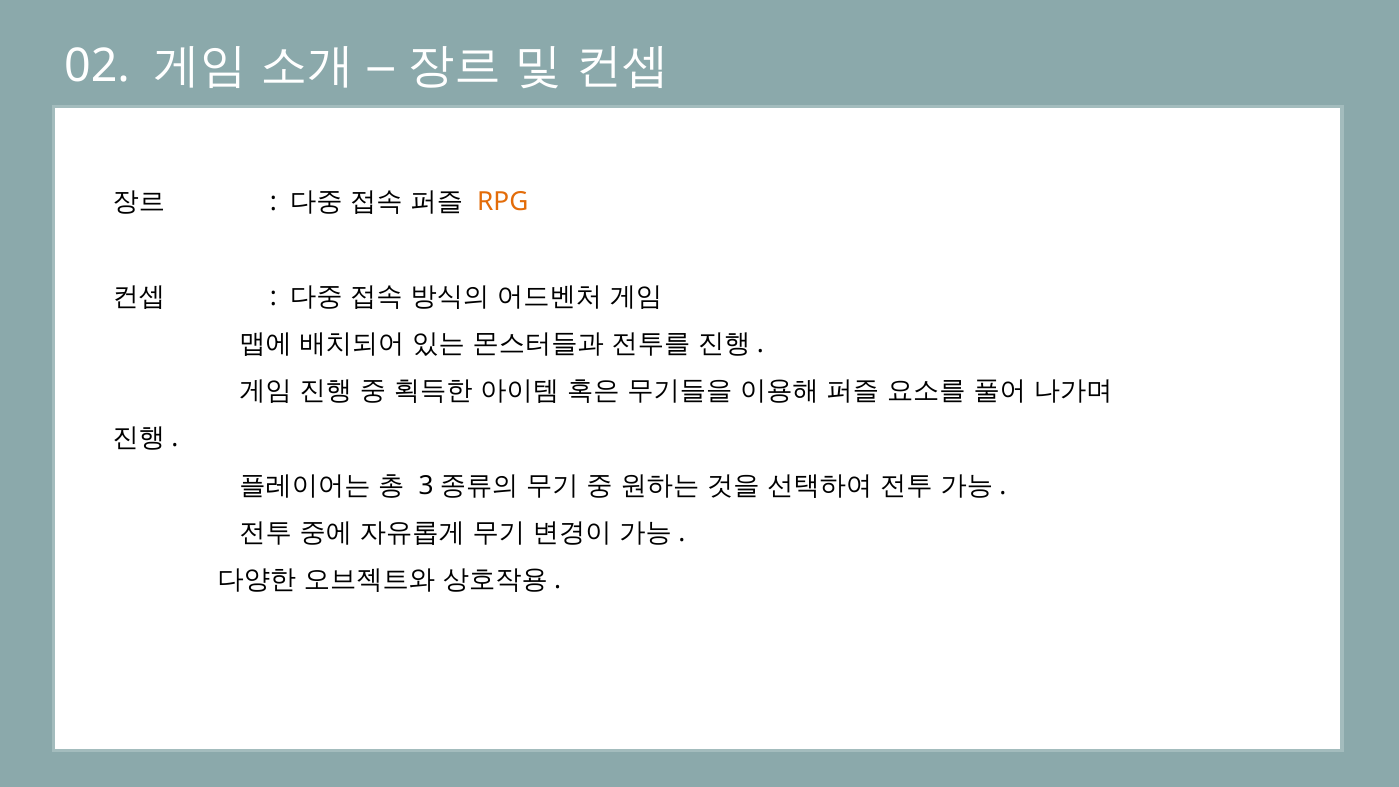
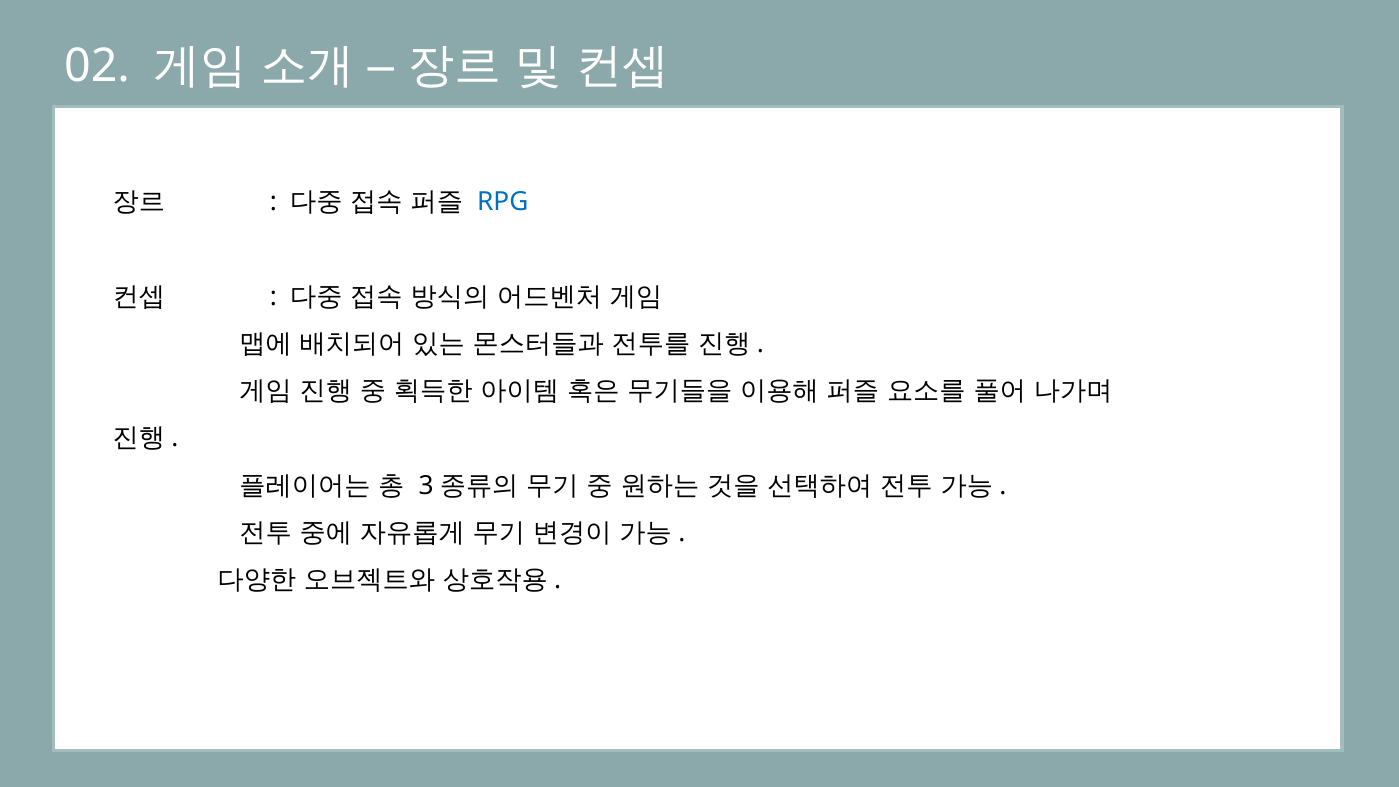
RPG colour: orange -> blue (503, 202)
